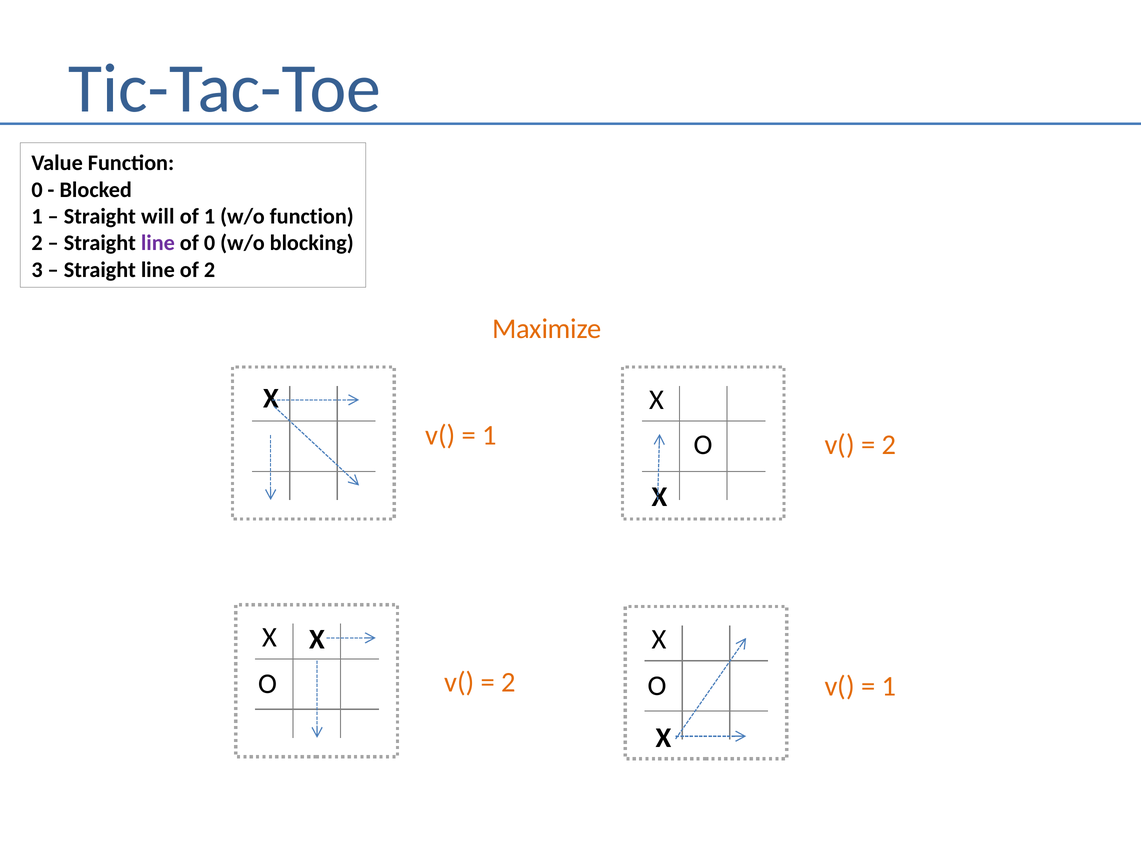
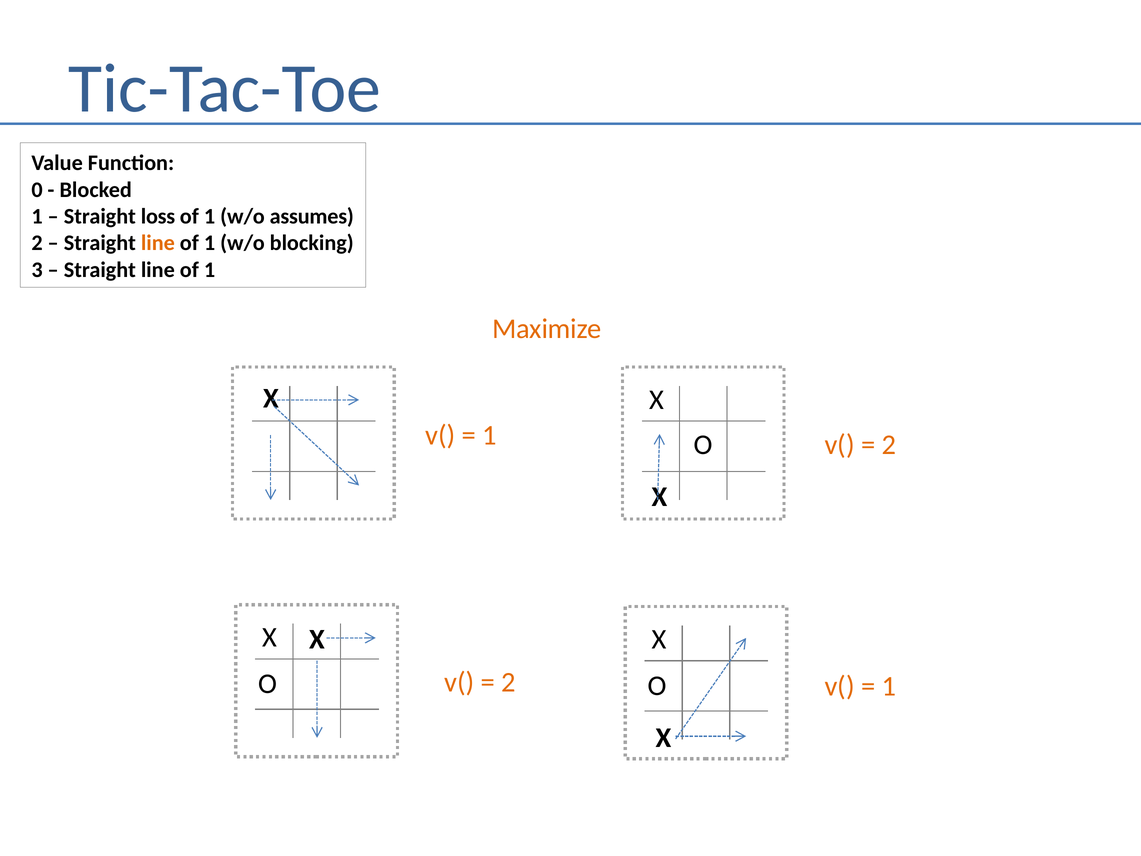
will: will -> loss (158, 216)
w/o function: function -> assumes (312, 216)
line colour: purple -> orange (158, 243)
0: 0 -> 1 (210, 243)
2: 2 -> 1 (210, 270)
